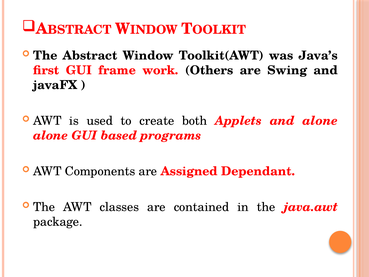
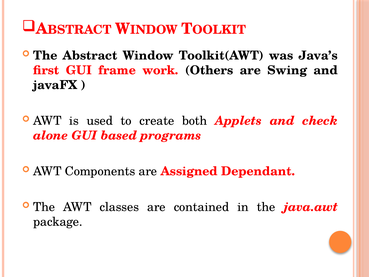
and alone: alone -> check (320, 121)
